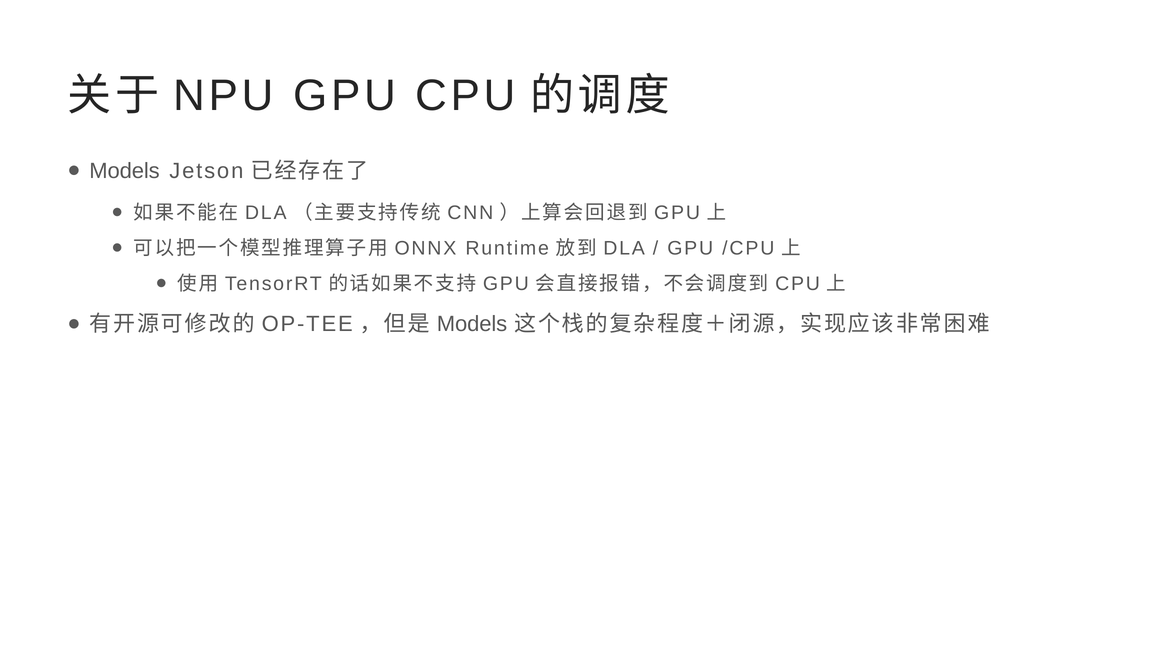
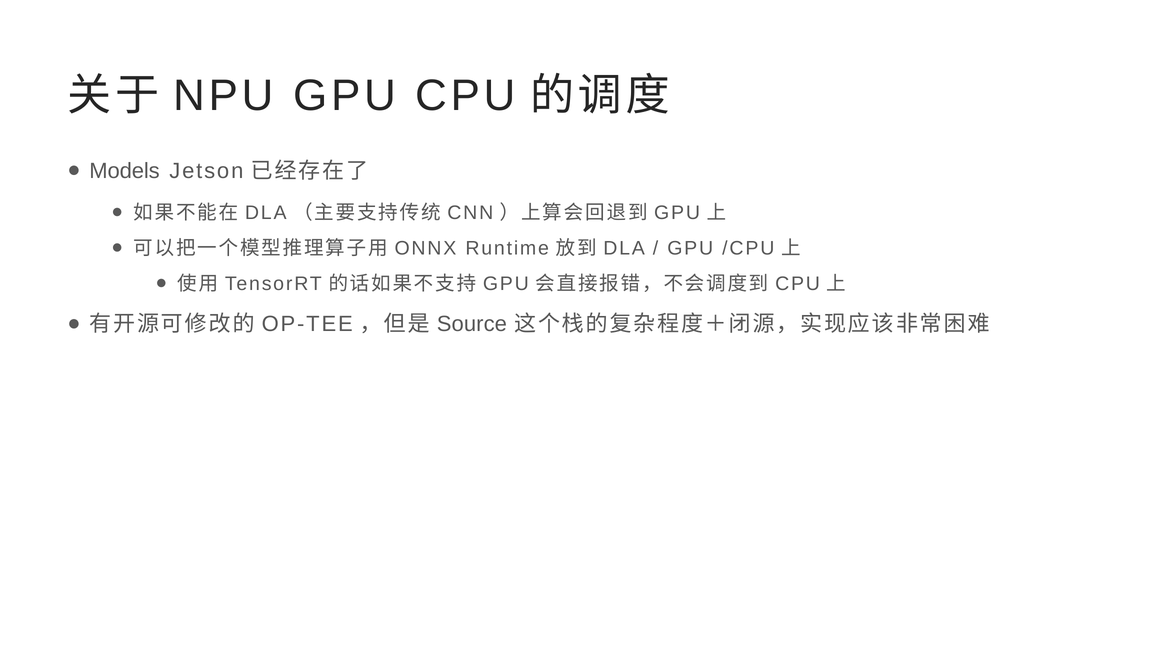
Models: Models -> Source (472, 324)
